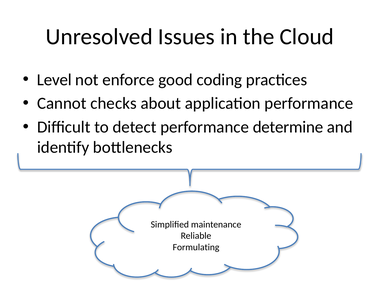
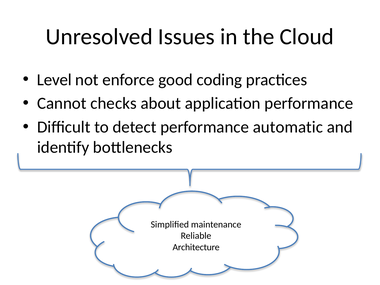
determine: determine -> automatic (288, 127)
Formulating: Formulating -> Architecture (196, 247)
